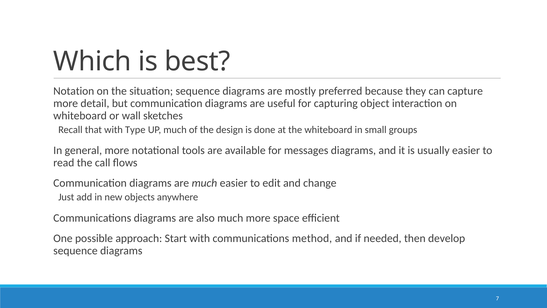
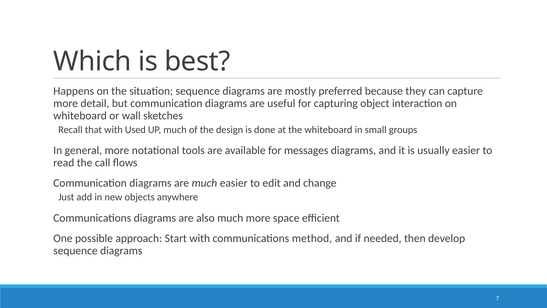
Notation: Notation -> Happens (74, 91)
Type: Type -> Used (135, 130)
